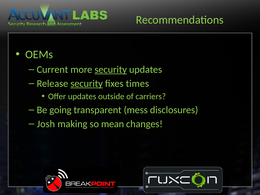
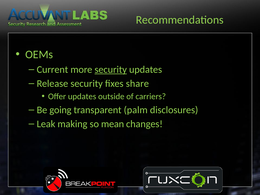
security underline: present -> none (87, 84)
times: times -> share (137, 84)
mess: mess -> palm (136, 110)
Josh: Josh -> Leak (46, 124)
